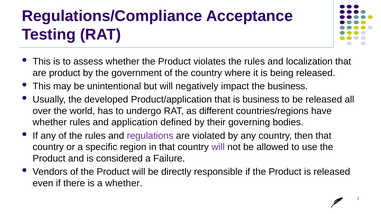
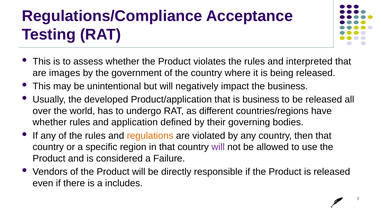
localization: localization -> interpreted (309, 62)
are product: product -> images (65, 73)
regulations colour: purple -> orange (150, 136)
a whether: whether -> includes (124, 183)
